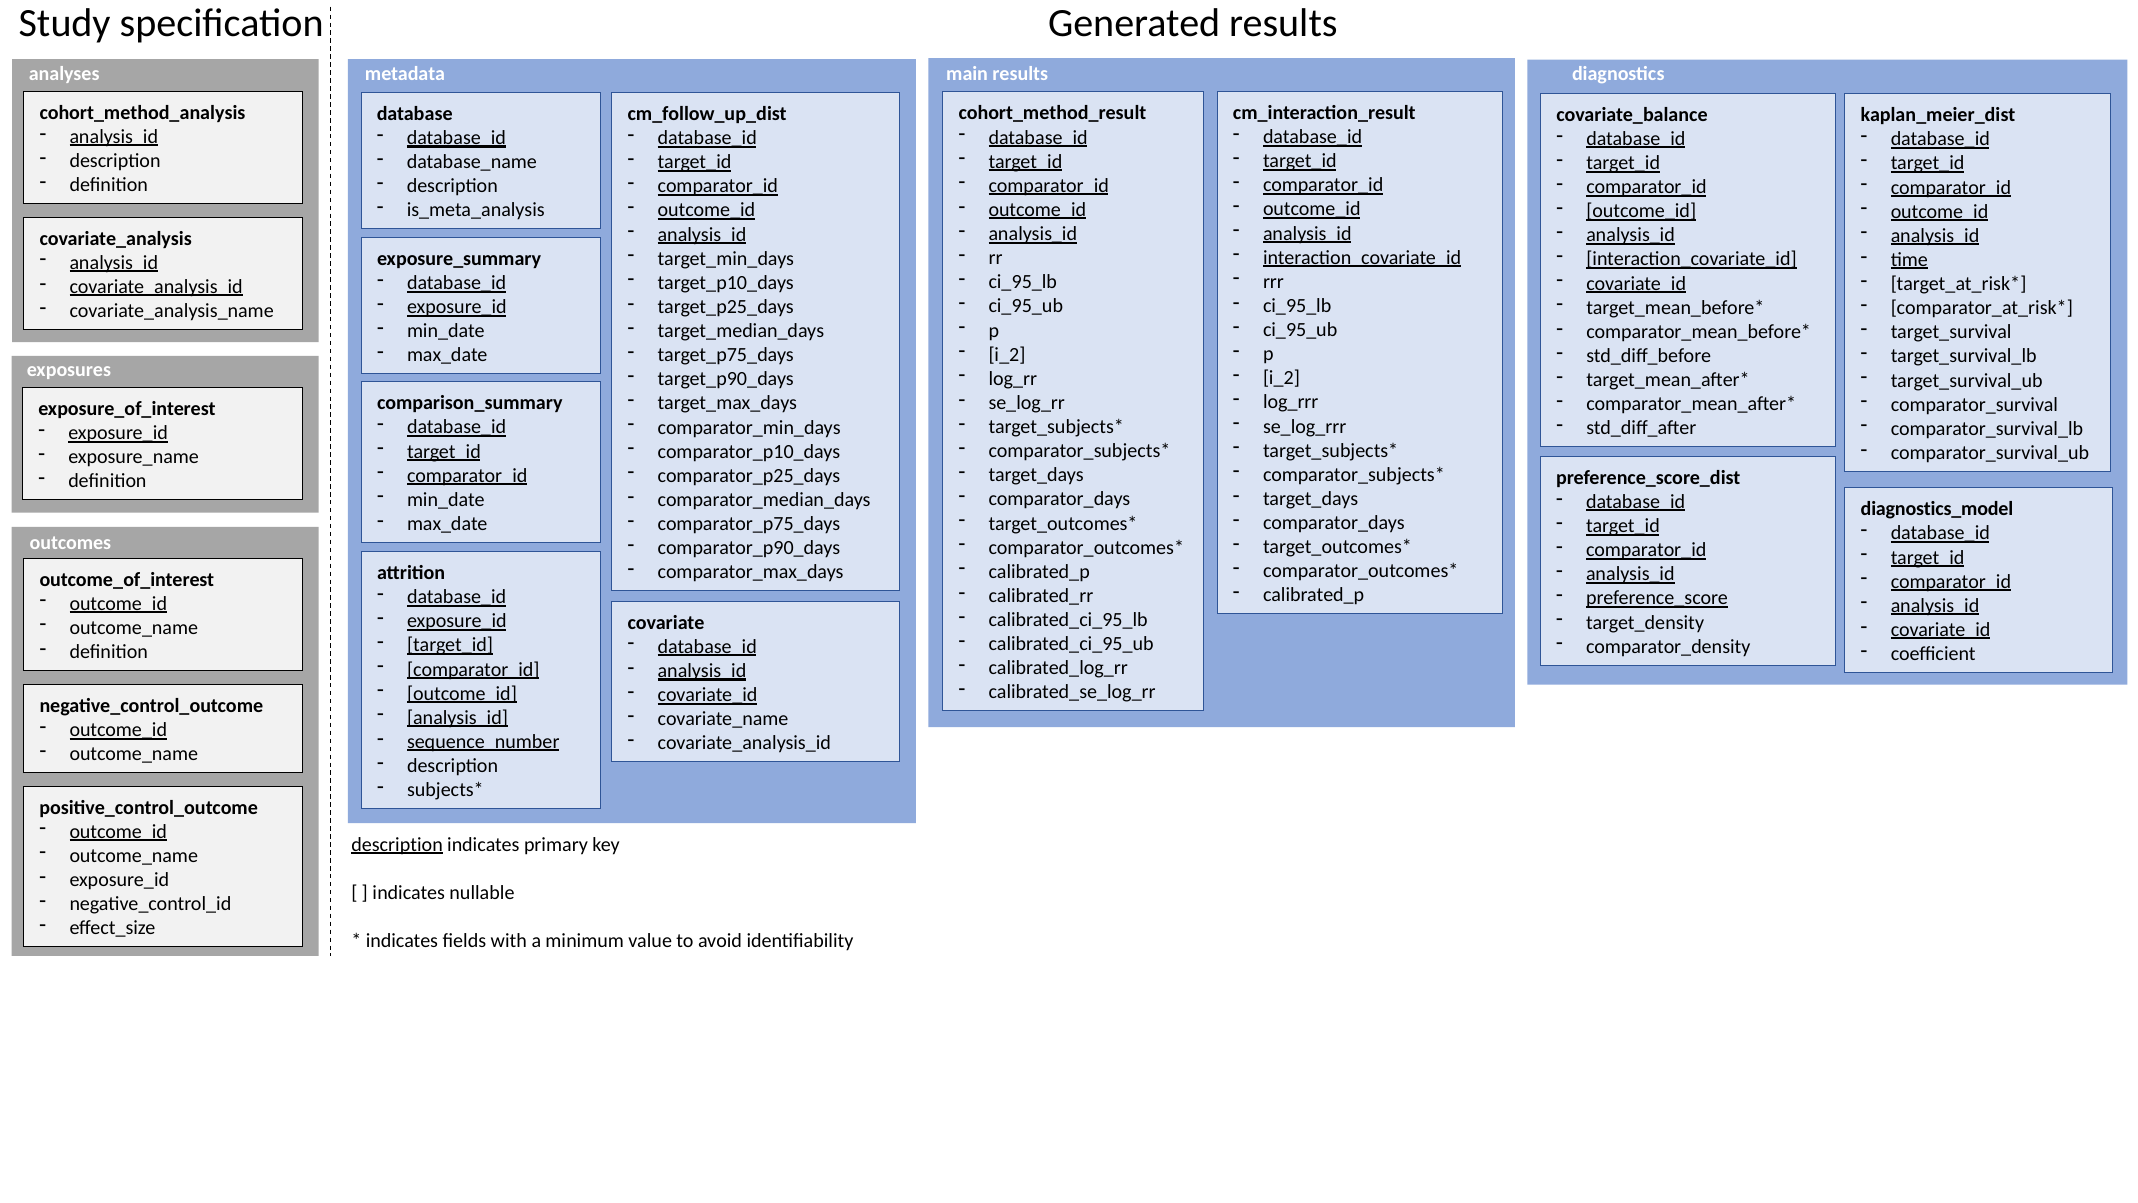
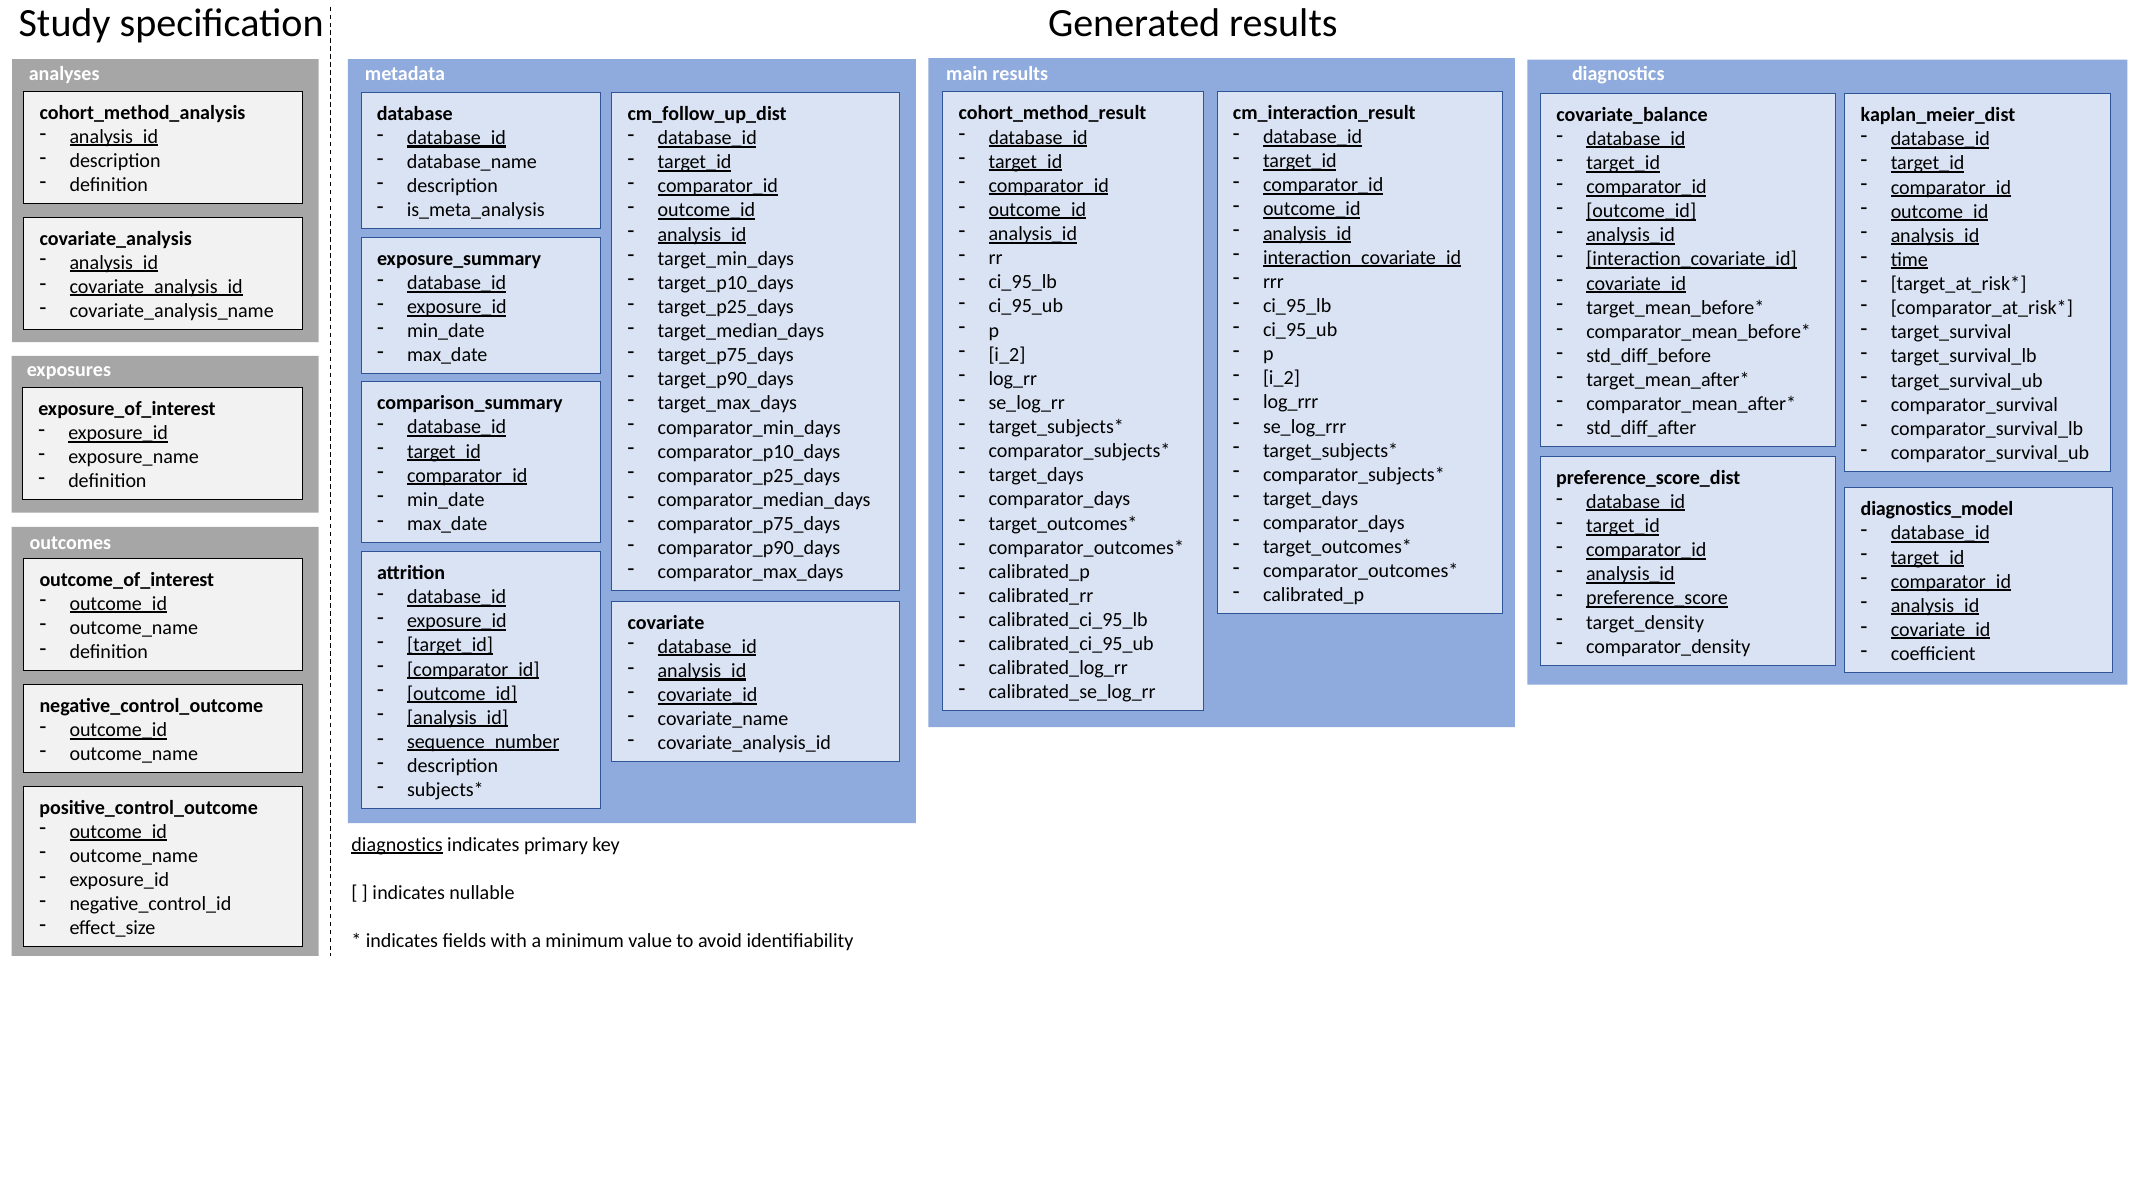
description: description -> diagnostics (397, 844)
